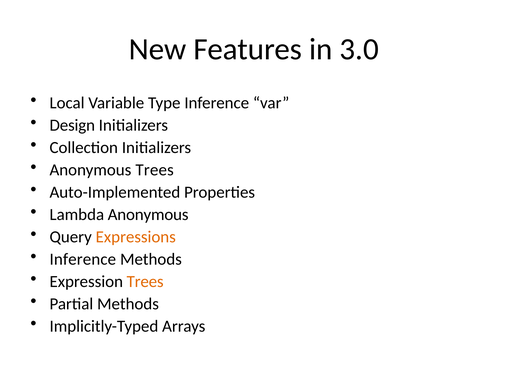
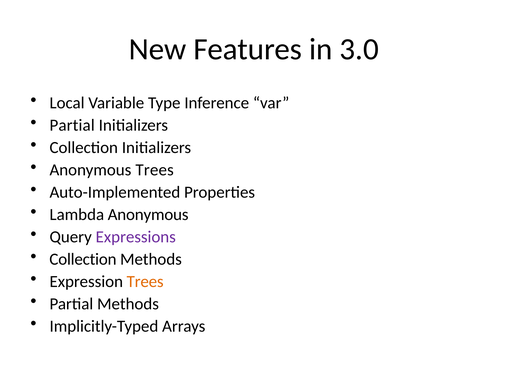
Design: Design -> Partial (72, 125)
Expressions colour: orange -> purple (136, 237)
Inference: Inference -> Collection (83, 259)
